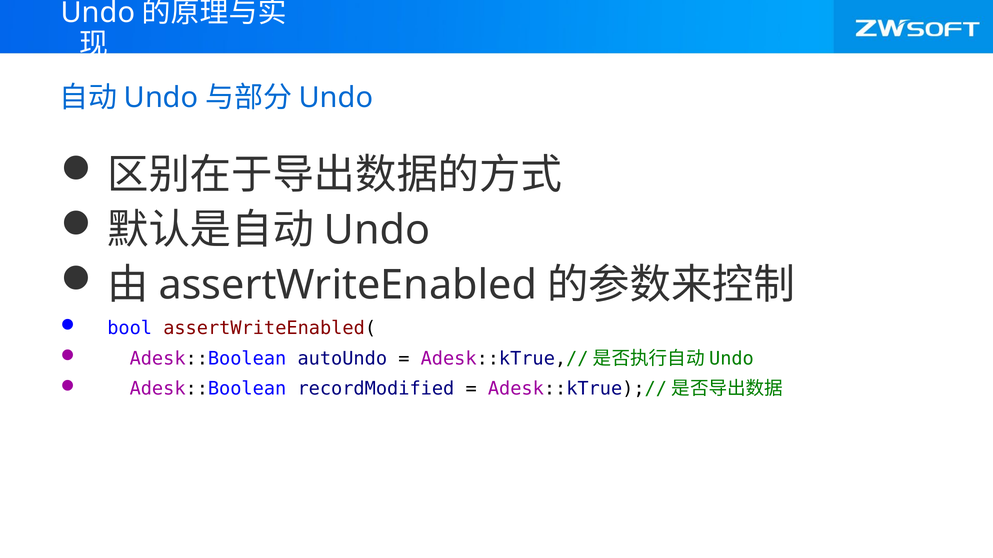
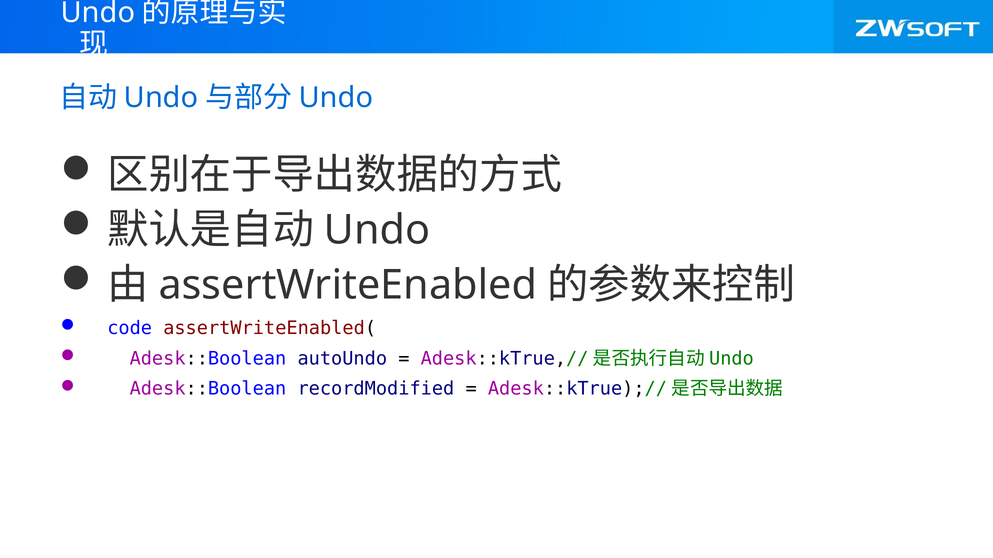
bool: bool -> code (130, 328)
